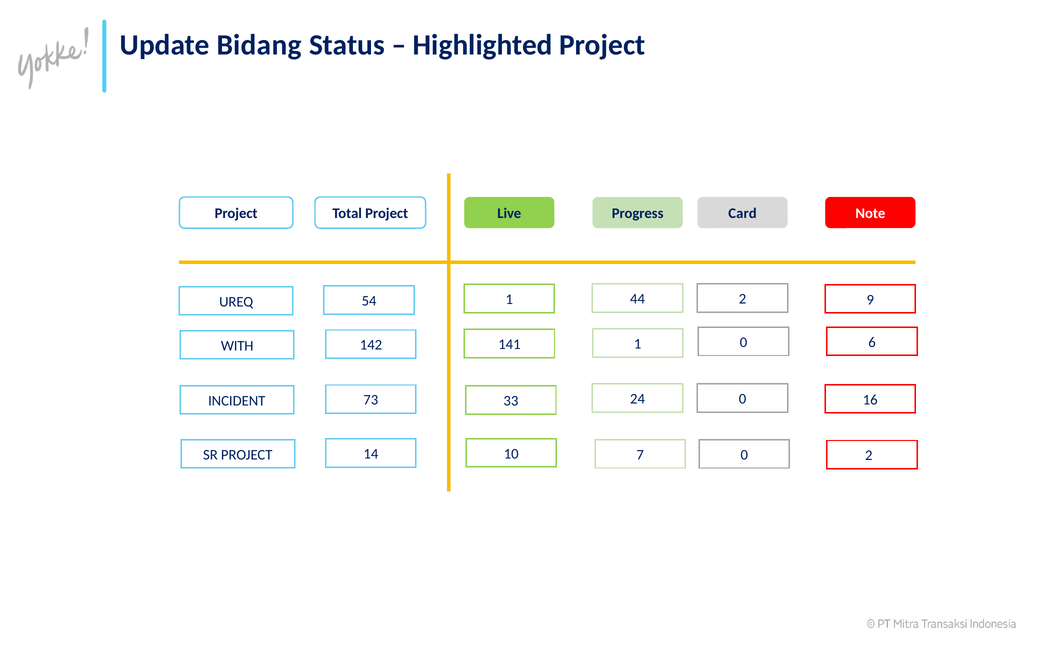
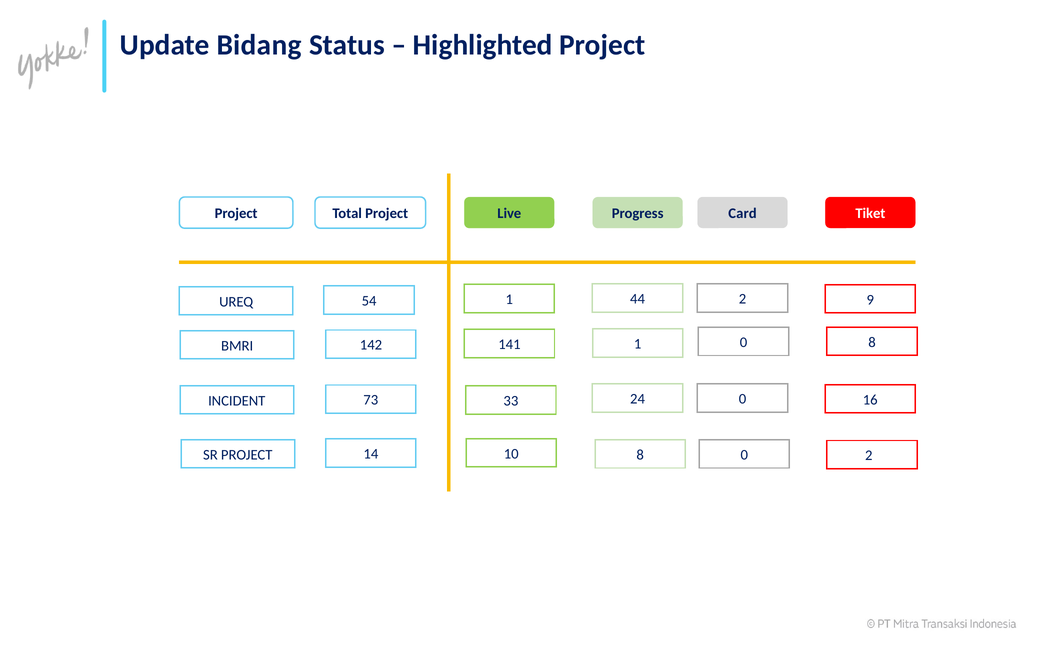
Note: Note -> Tiket (870, 213)
141 6: 6 -> 8 (872, 342)
WITH: WITH -> BMRI (237, 346)
PROJECT 7: 7 -> 8 (640, 455)
